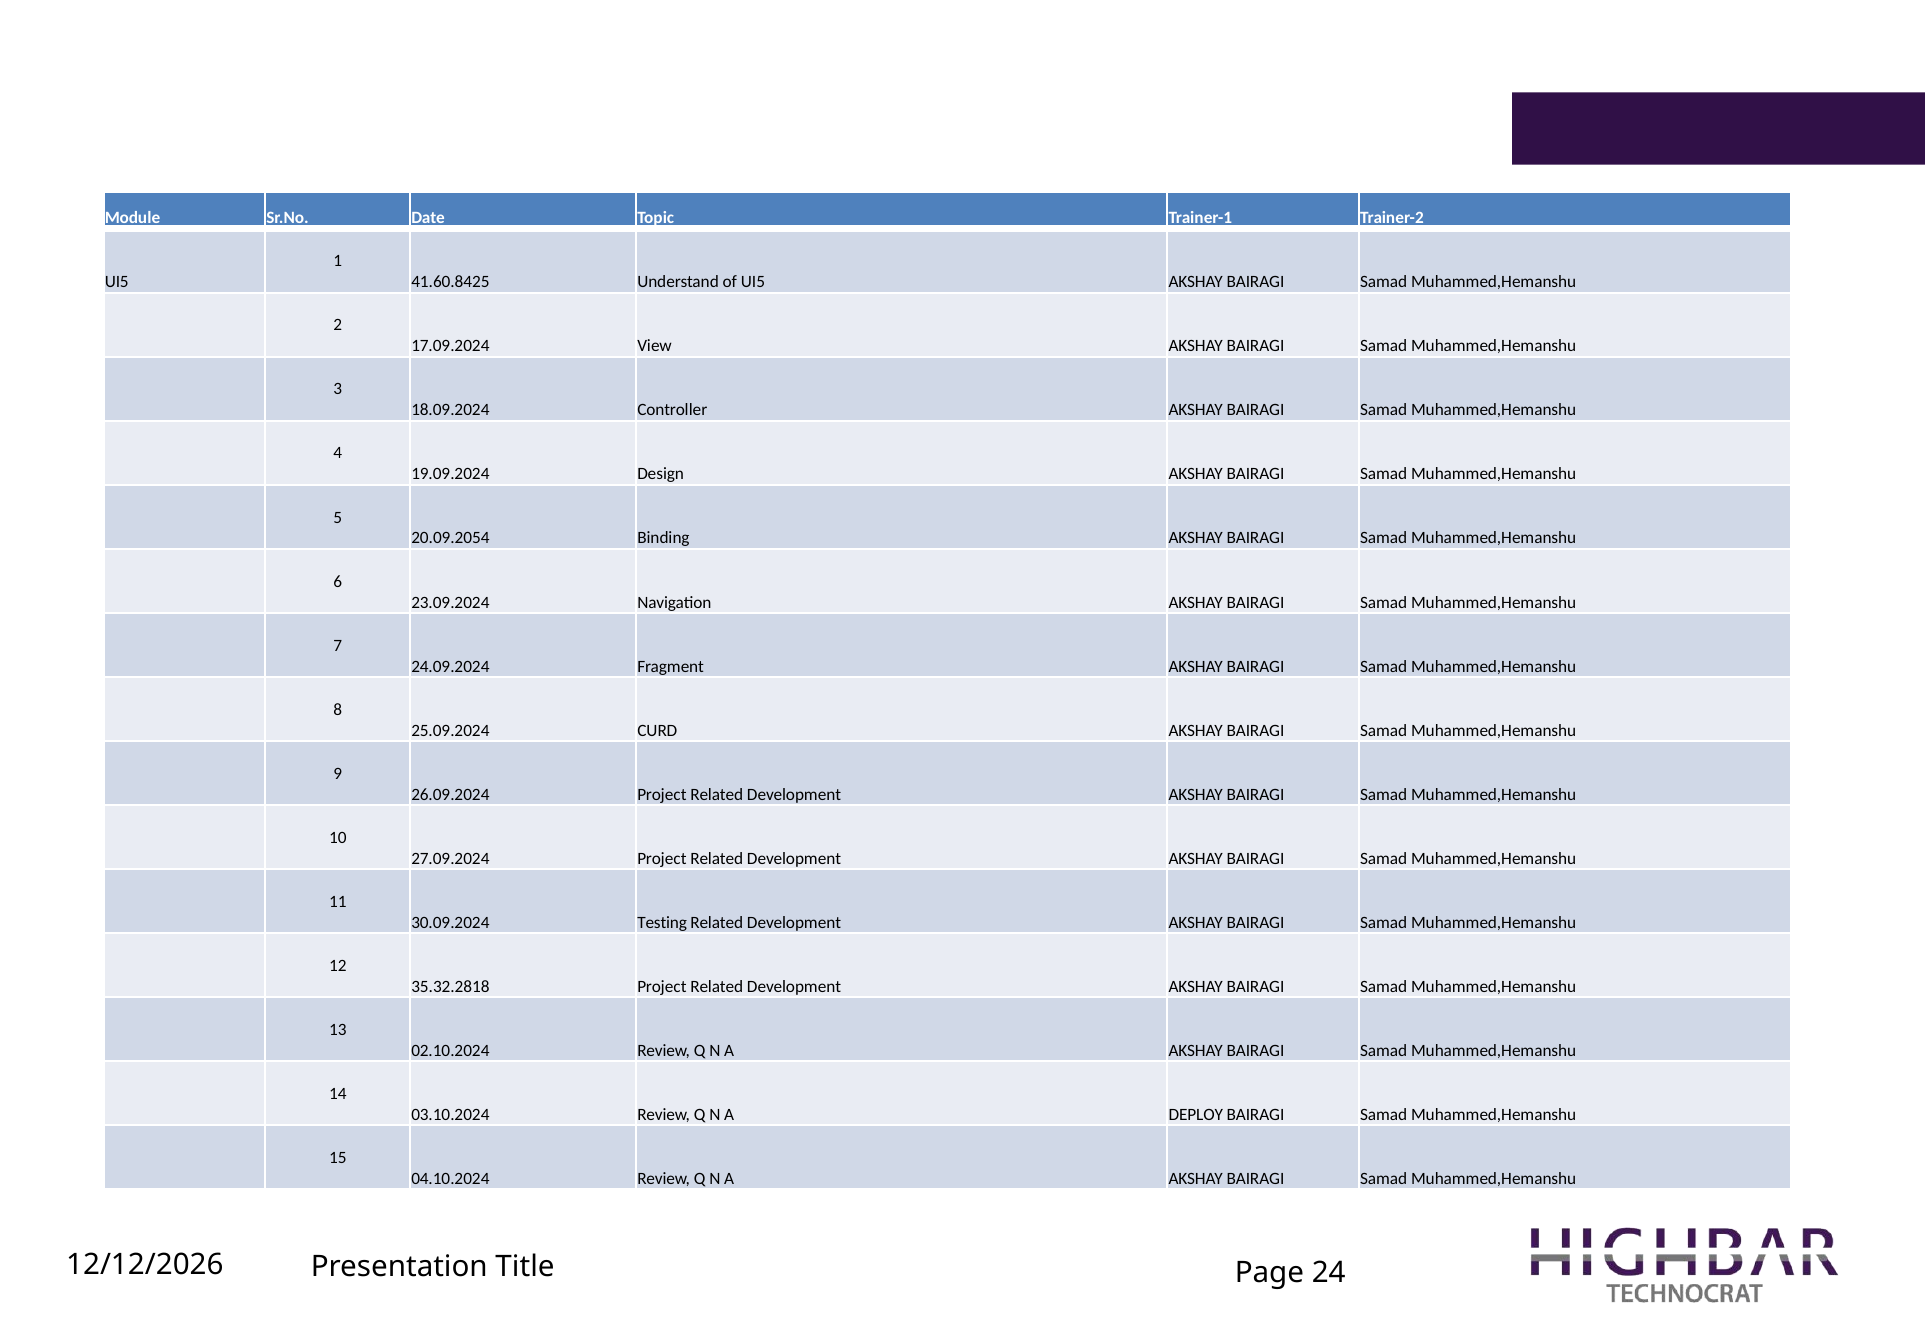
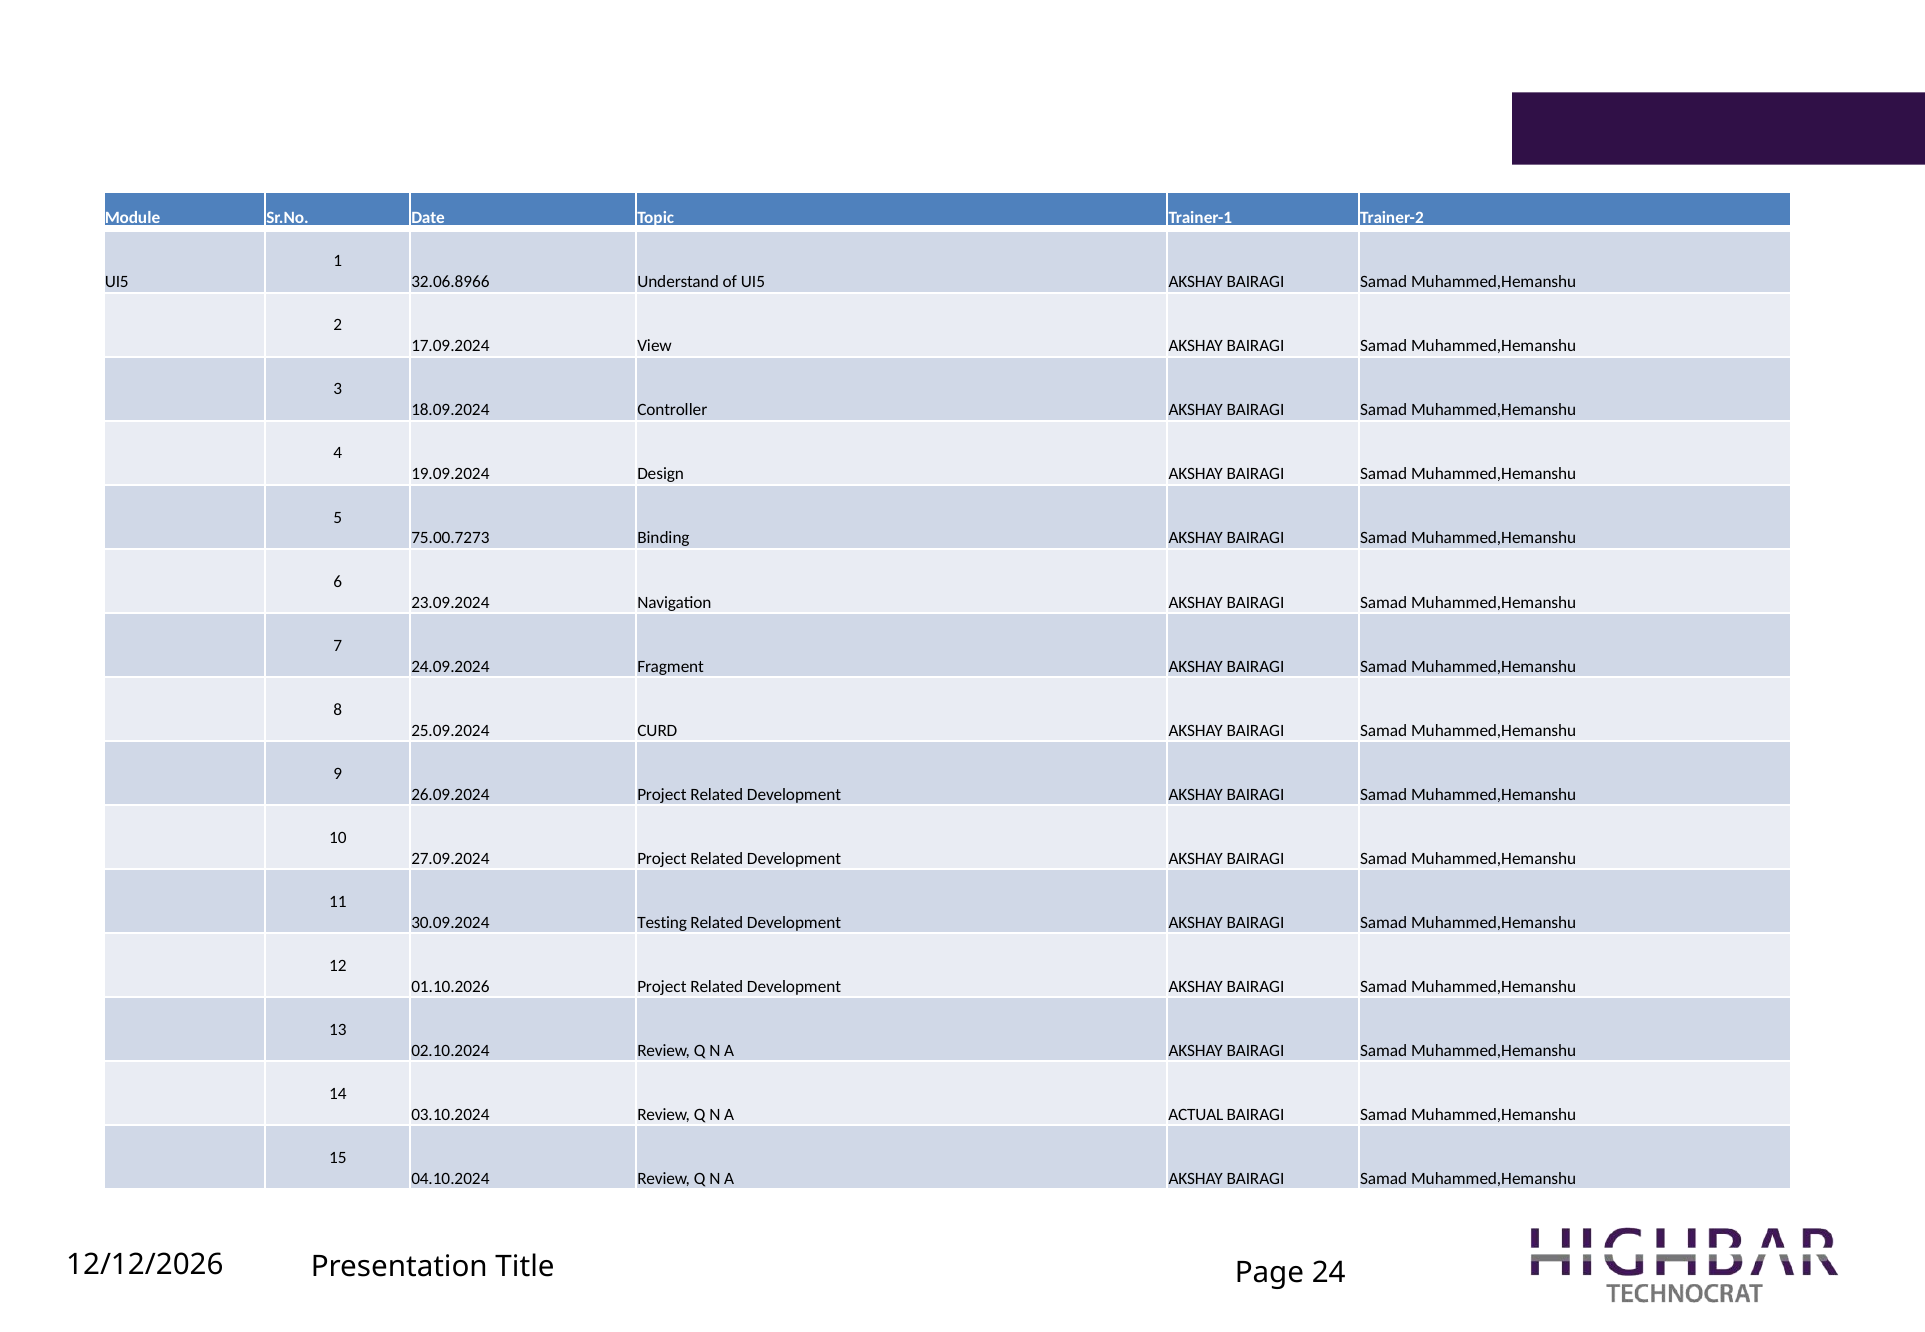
41.60.8425: 41.60.8425 -> 32.06.8966 (450, 282)
20.09.2054: 20.09.2054 -> 75.00.7273 (450, 539)
35.32.2818: 35.32.2818 -> 01.10.2026 (450, 987)
DEPLOY: DEPLOY -> ACTUAL (1196, 1115)
